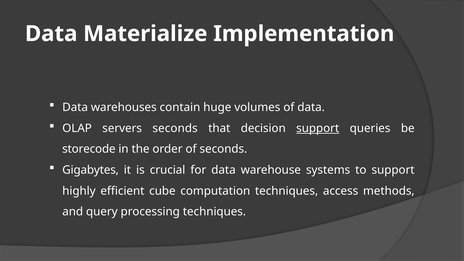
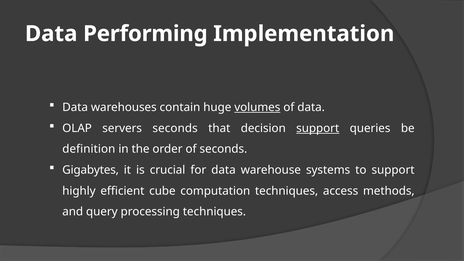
Materialize: Materialize -> Performing (145, 34)
volumes underline: none -> present (257, 107)
storecode: storecode -> definition (89, 149)
